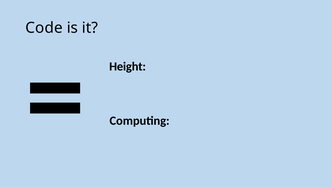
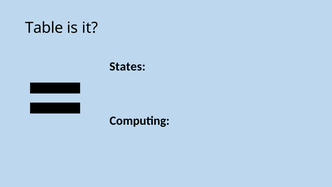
Code: Code -> Table (44, 28)
Height: Height -> States (127, 66)
